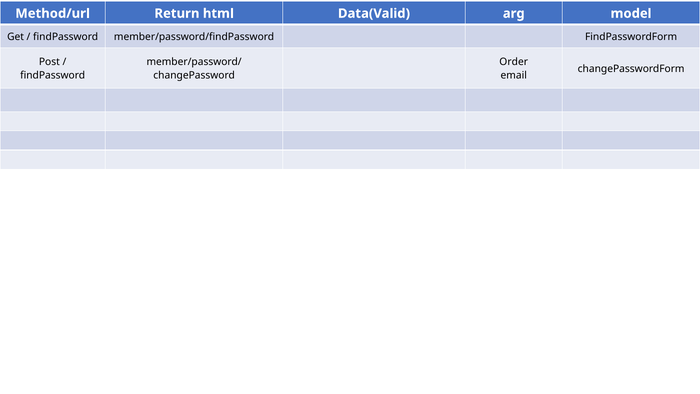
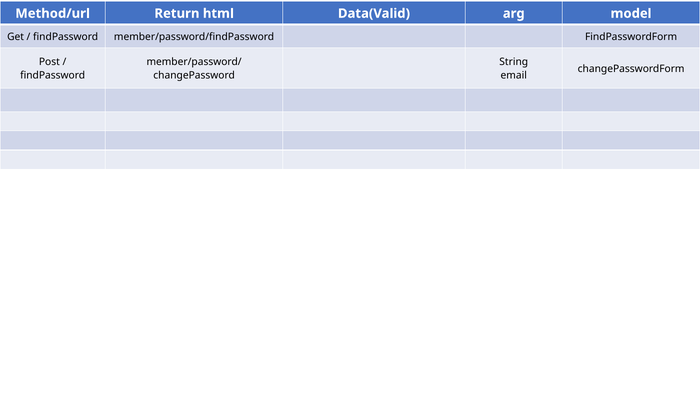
Order: Order -> String (514, 62)
